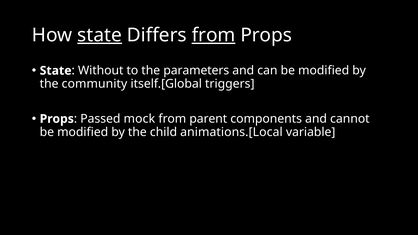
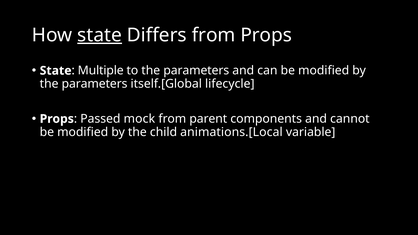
from underline: present -> none (214, 35)
Without: Without -> Multiple (101, 71)
community: community -> parameters (95, 84)
triggers: triggers -> lifecycle (230, 84)
